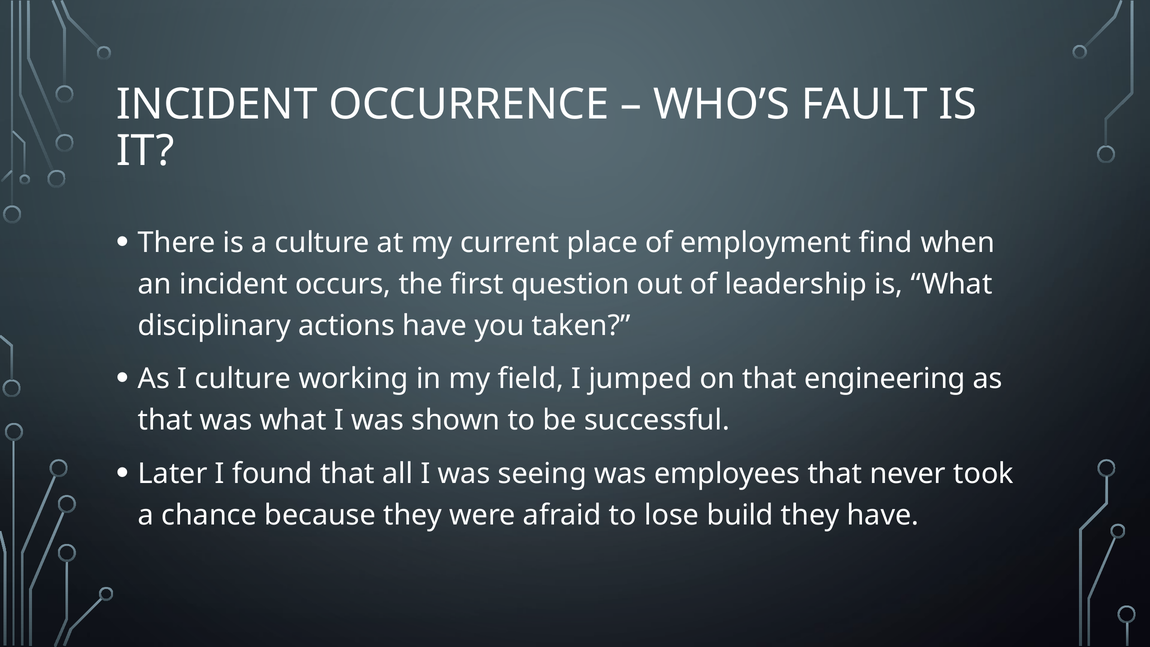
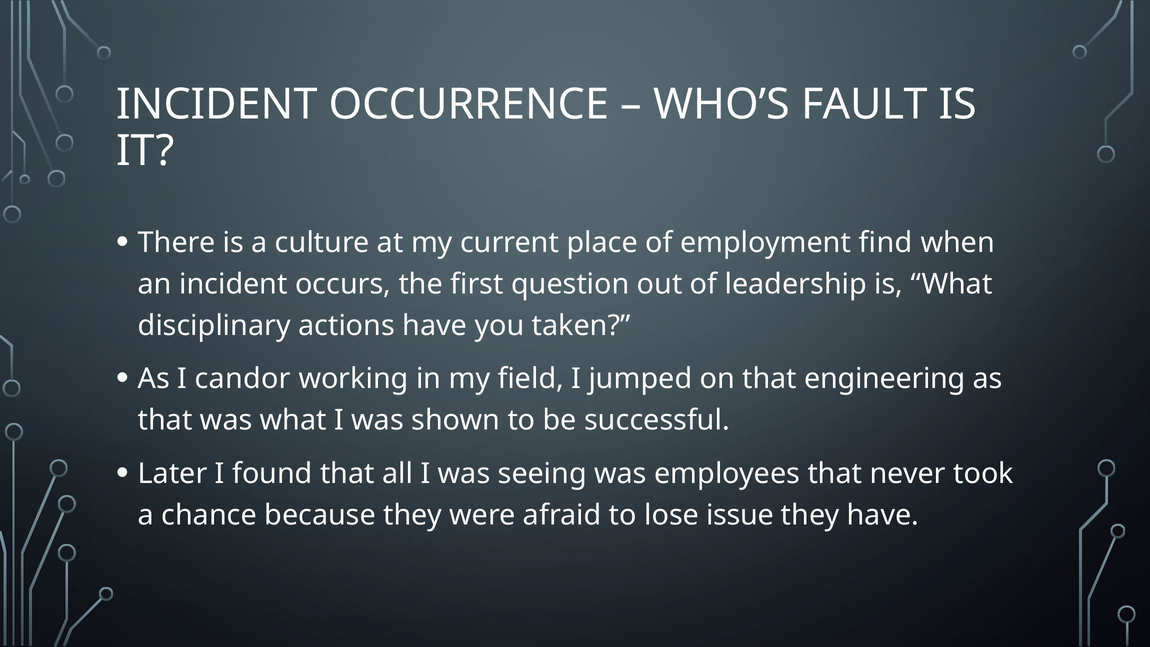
I culture: culture -> candor (243, 379)
build: build -> issue (740, 515)
